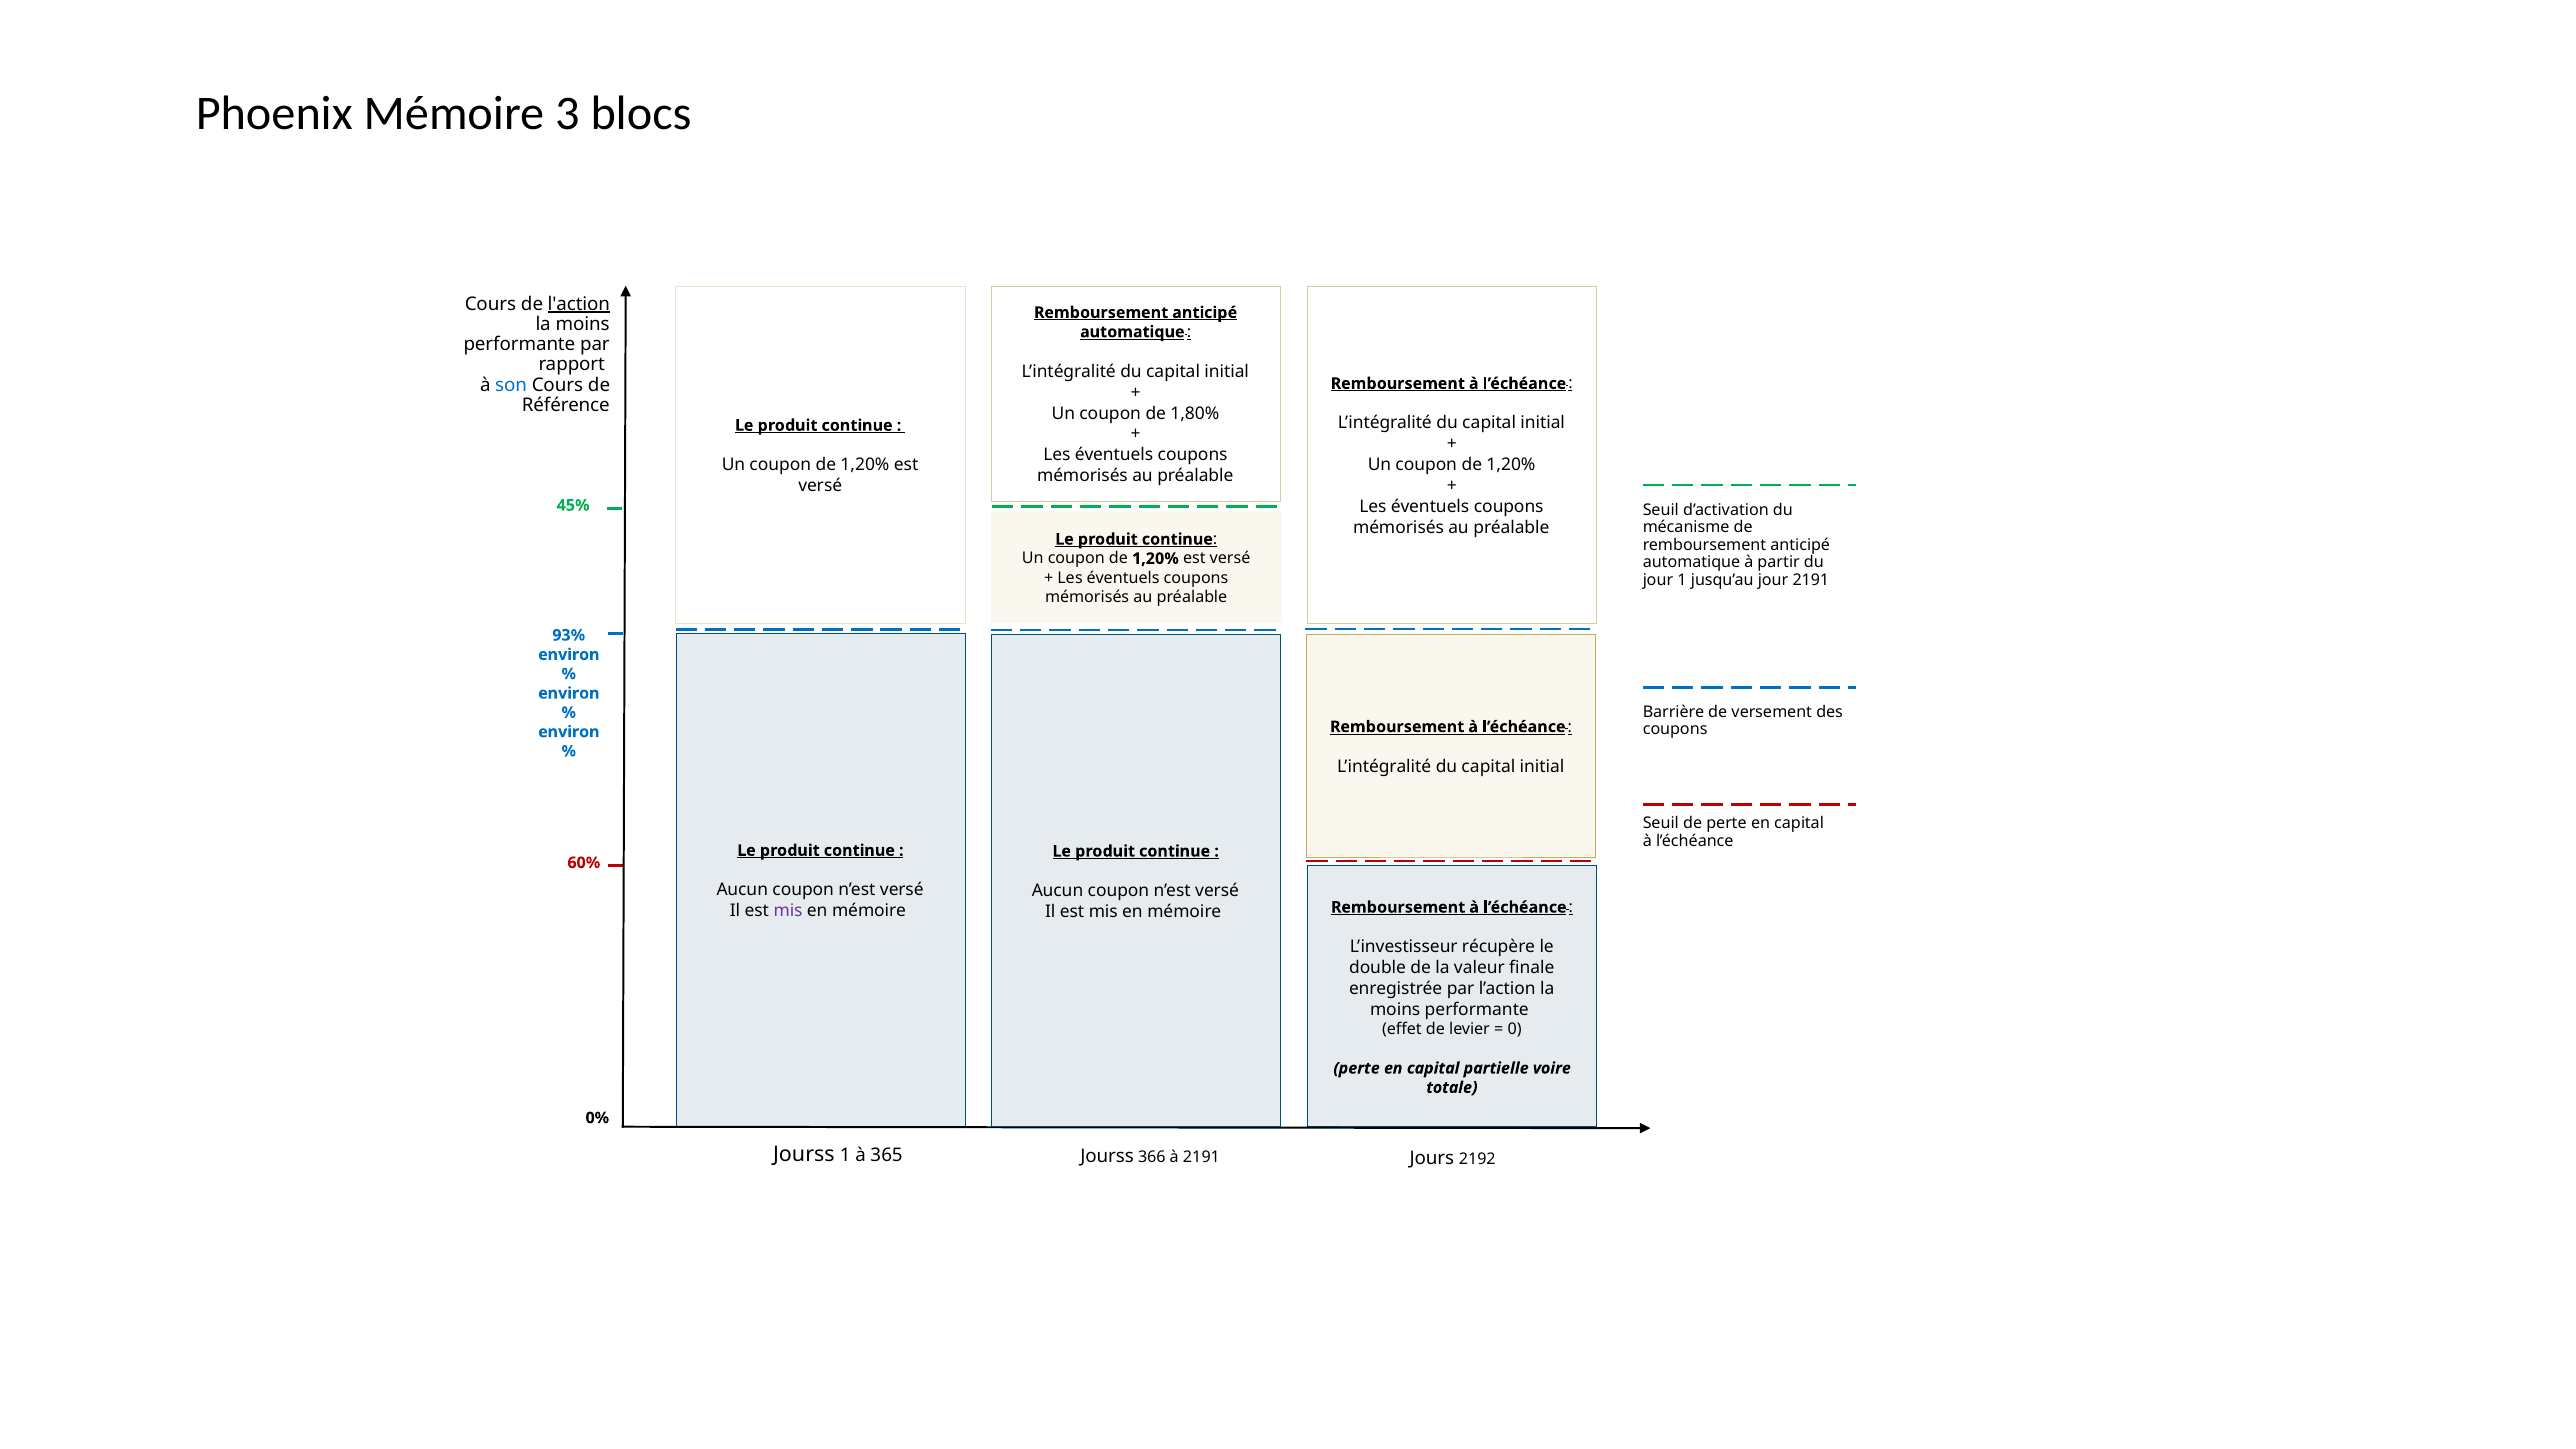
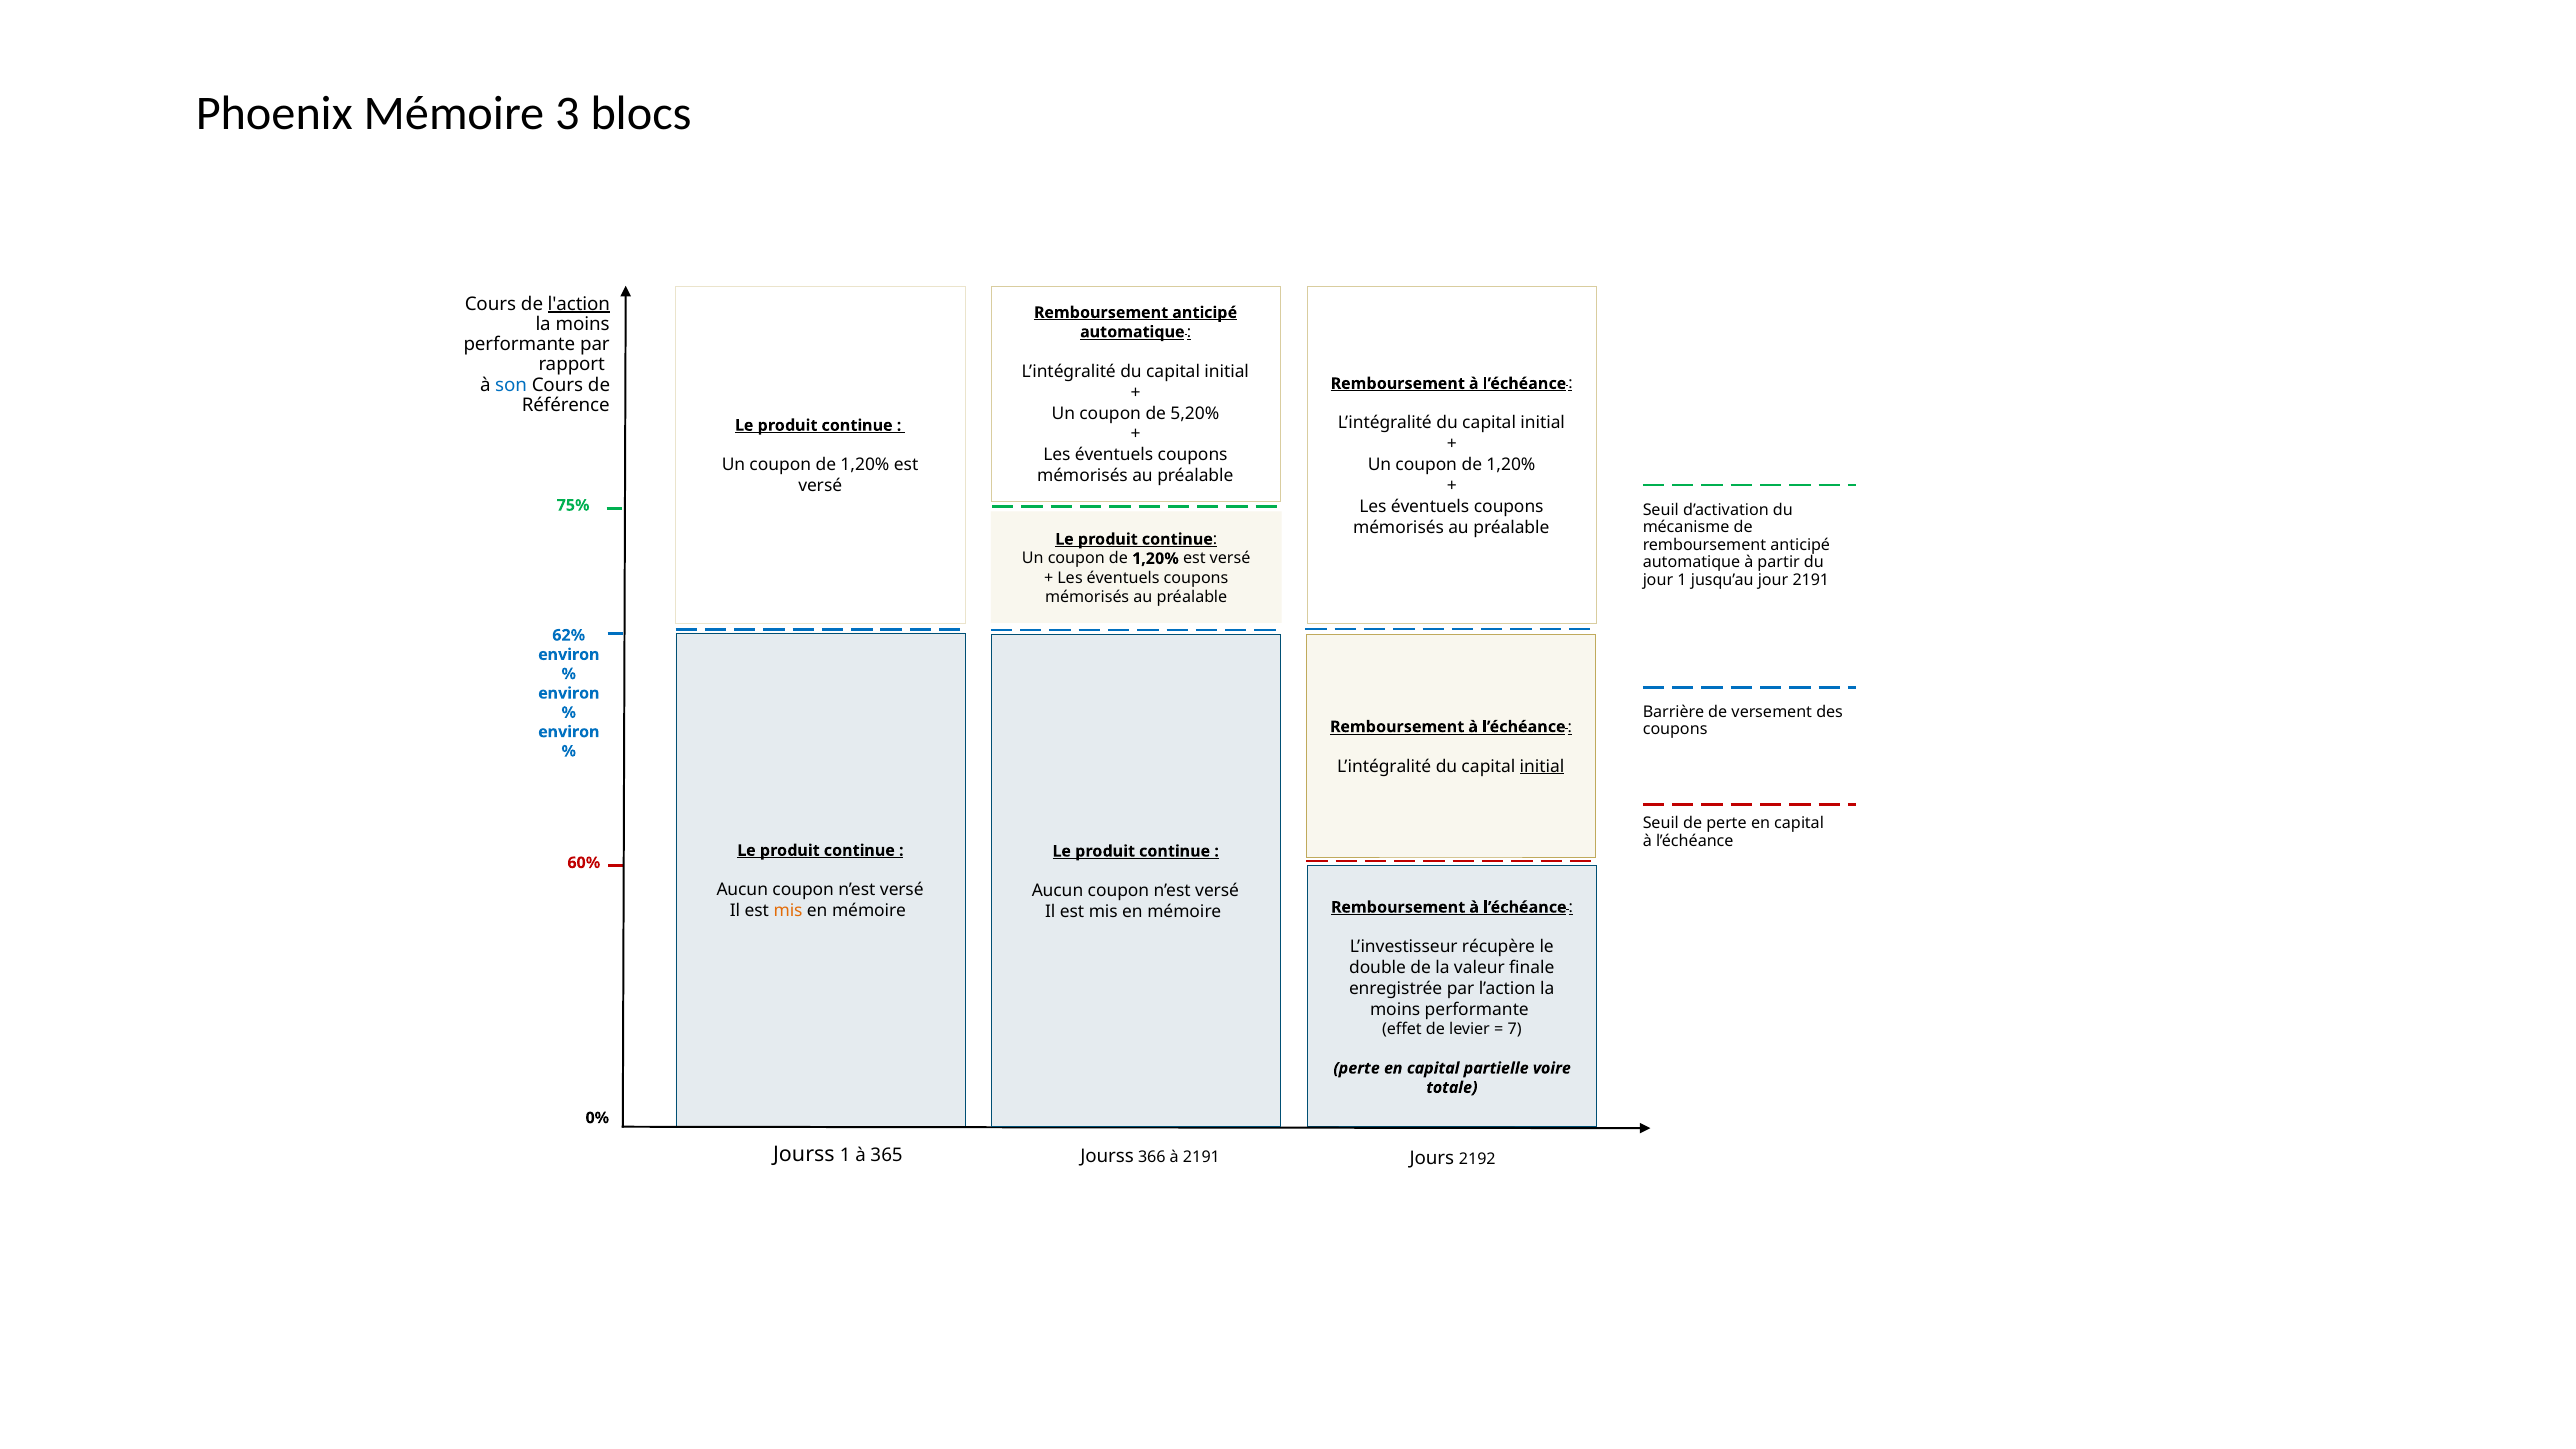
1,80%: 1,80% -> 5,20% (1195, 413)
45%: 45% -> 75% (573, 505)
93%: 93% -> 62% (569, 635)
initial underline: none -> present (1542, 766)
mis colour: purple -> orange (788, 911)
0: 0 -> 7 (1515, 1030)
